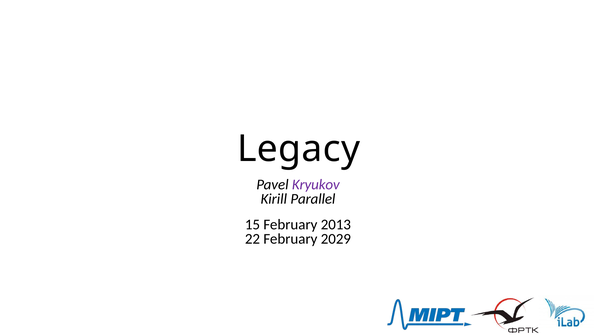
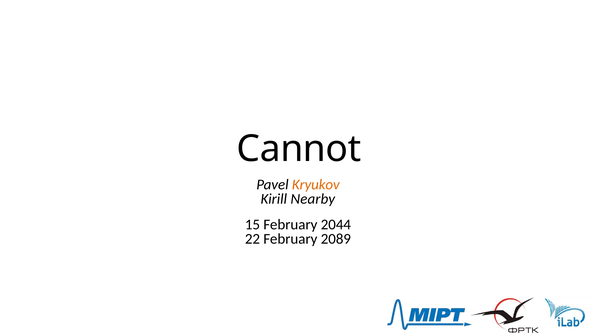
Legacy: Legacy -> Cannot (299, 149)
Kryukov colour: purple -> orange (316, 185)
Parallel: Parallel -> Nearby (313, 199)
2013: 2013 -> 2044 (336, 225)
2029: 2029 -> 2089 (336, 239)
